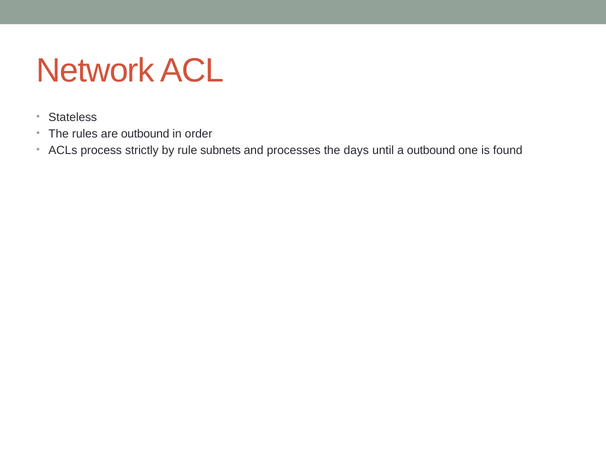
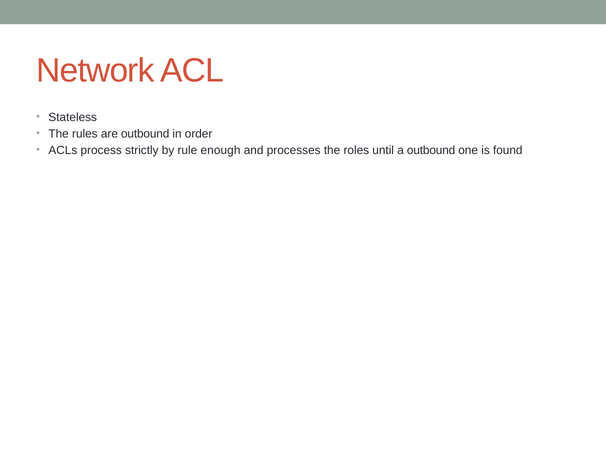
subnets: subnets -> enough (220, 150)
days: days -> roles (356, 150)
